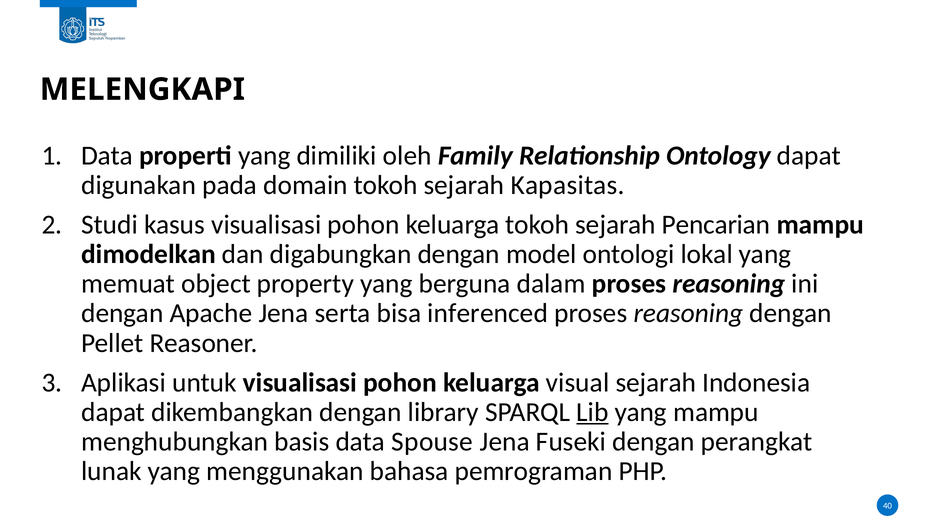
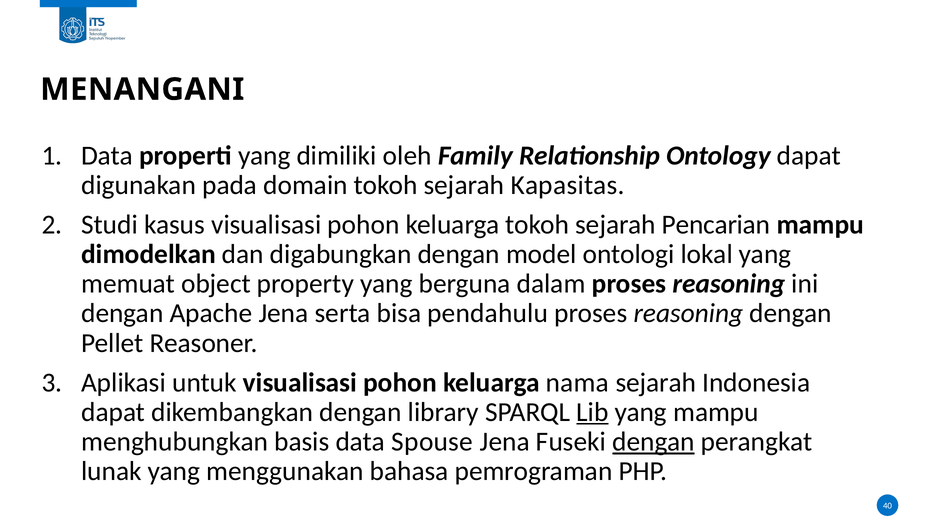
MELENGKAPI: MELENGKAPI -> MENANGANI (142, 89)
inferenced: inferenced -> pendahulu (488, 313)
visual: visual -> nama (577, 382)
dengan underline: none -> present (654, 442)
